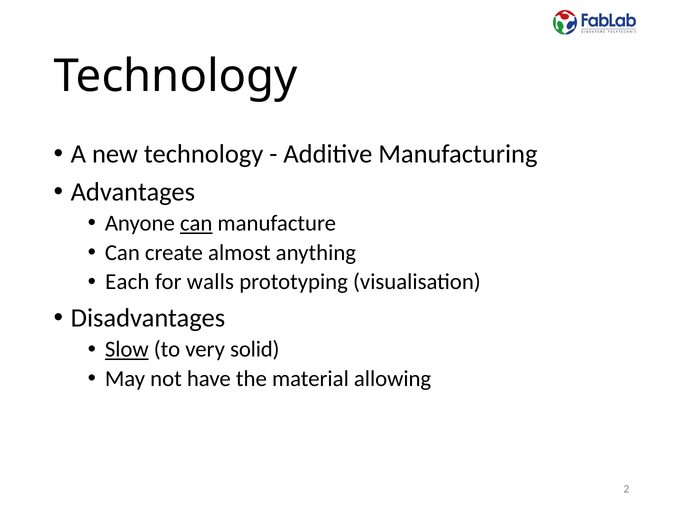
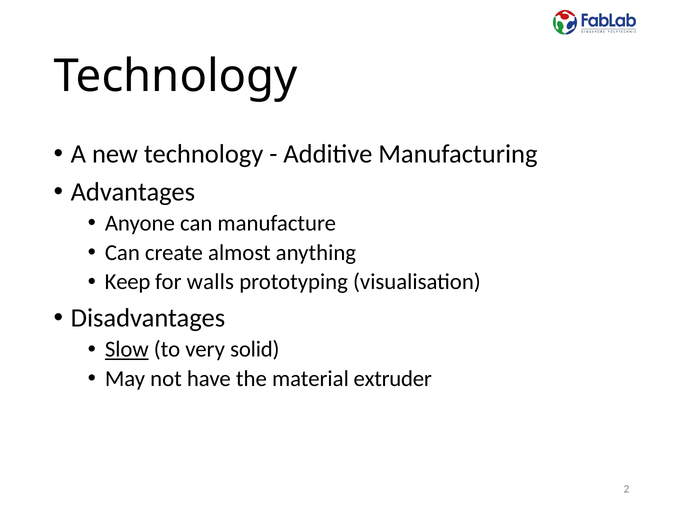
can underline: present -> none (196, 223)
Each: Each -> Keep (128, 282)
allowing: allowing -> extruder (393, 379)
